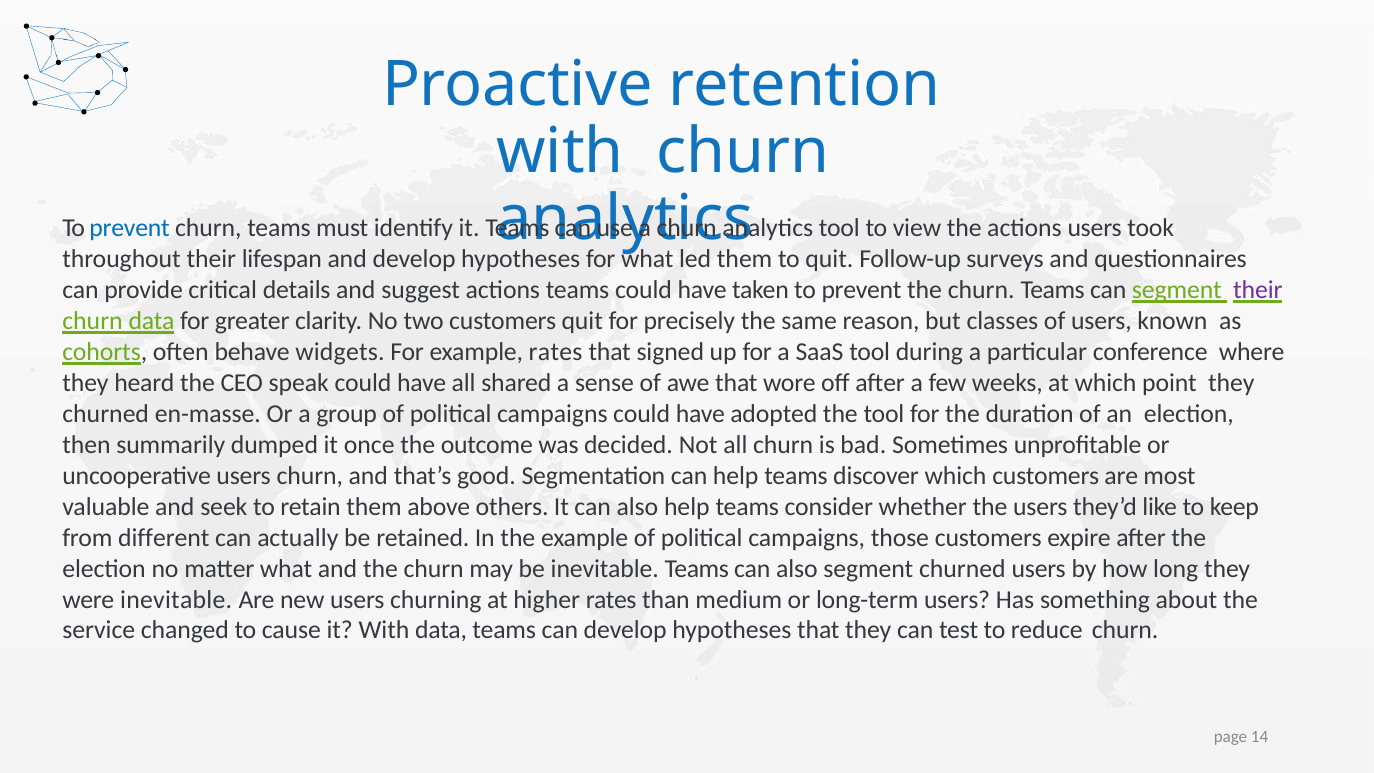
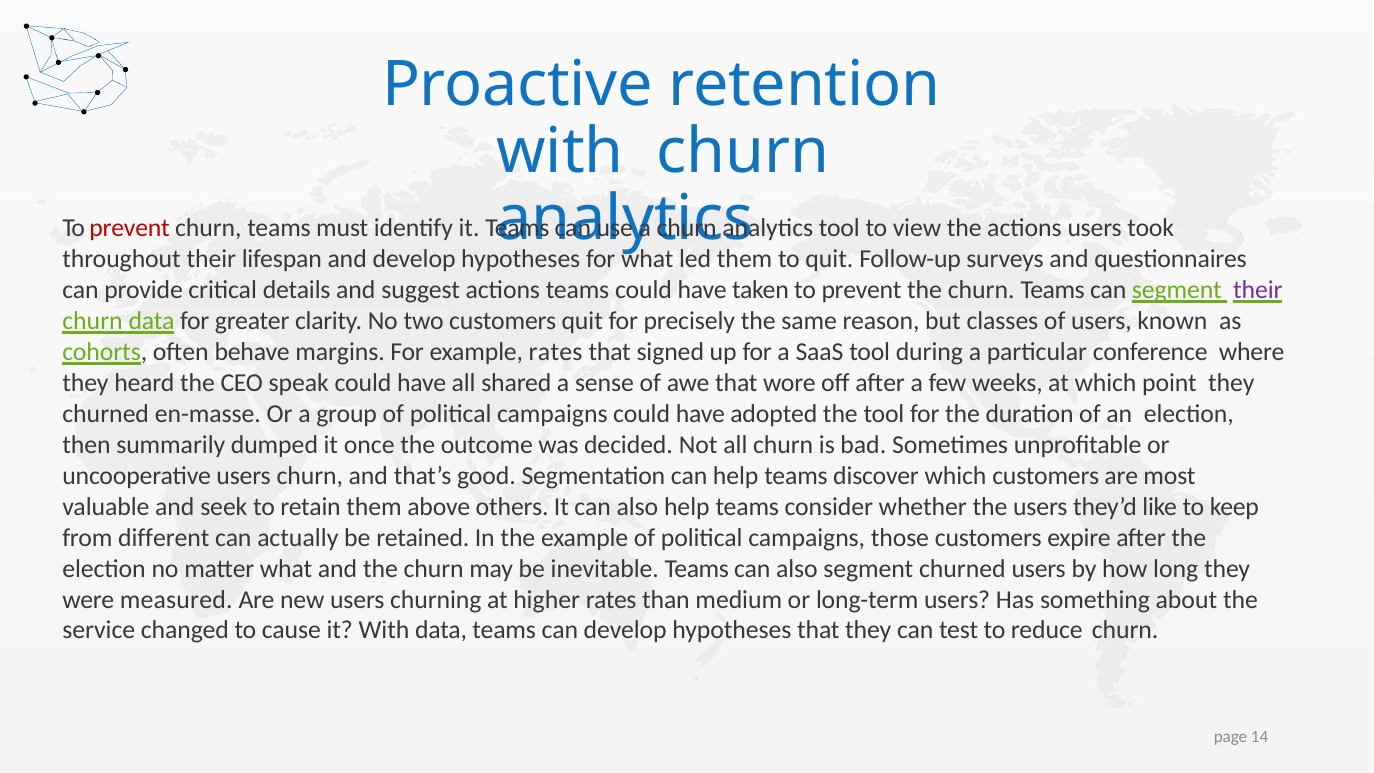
prevent colour: blue -> red (130, 228)
widgets: widgets -> margins (340, 352)
were inevitable: inevitable -> measured (176, 599)
